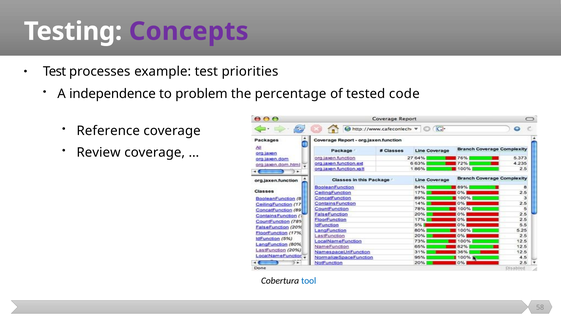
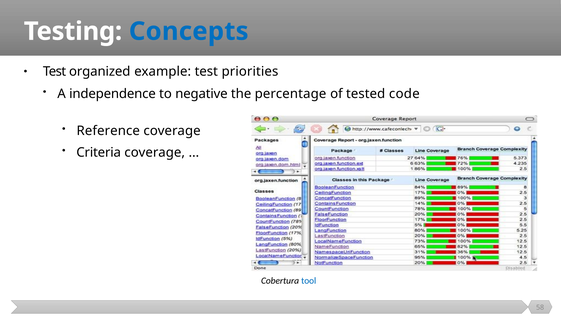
Concepts colour: purple -> blue (189, 31)
processes: processes -> organized (100, 71)
problem: problem -> negative (201, 94)
Review: Review -> Criteria (99, 152)
